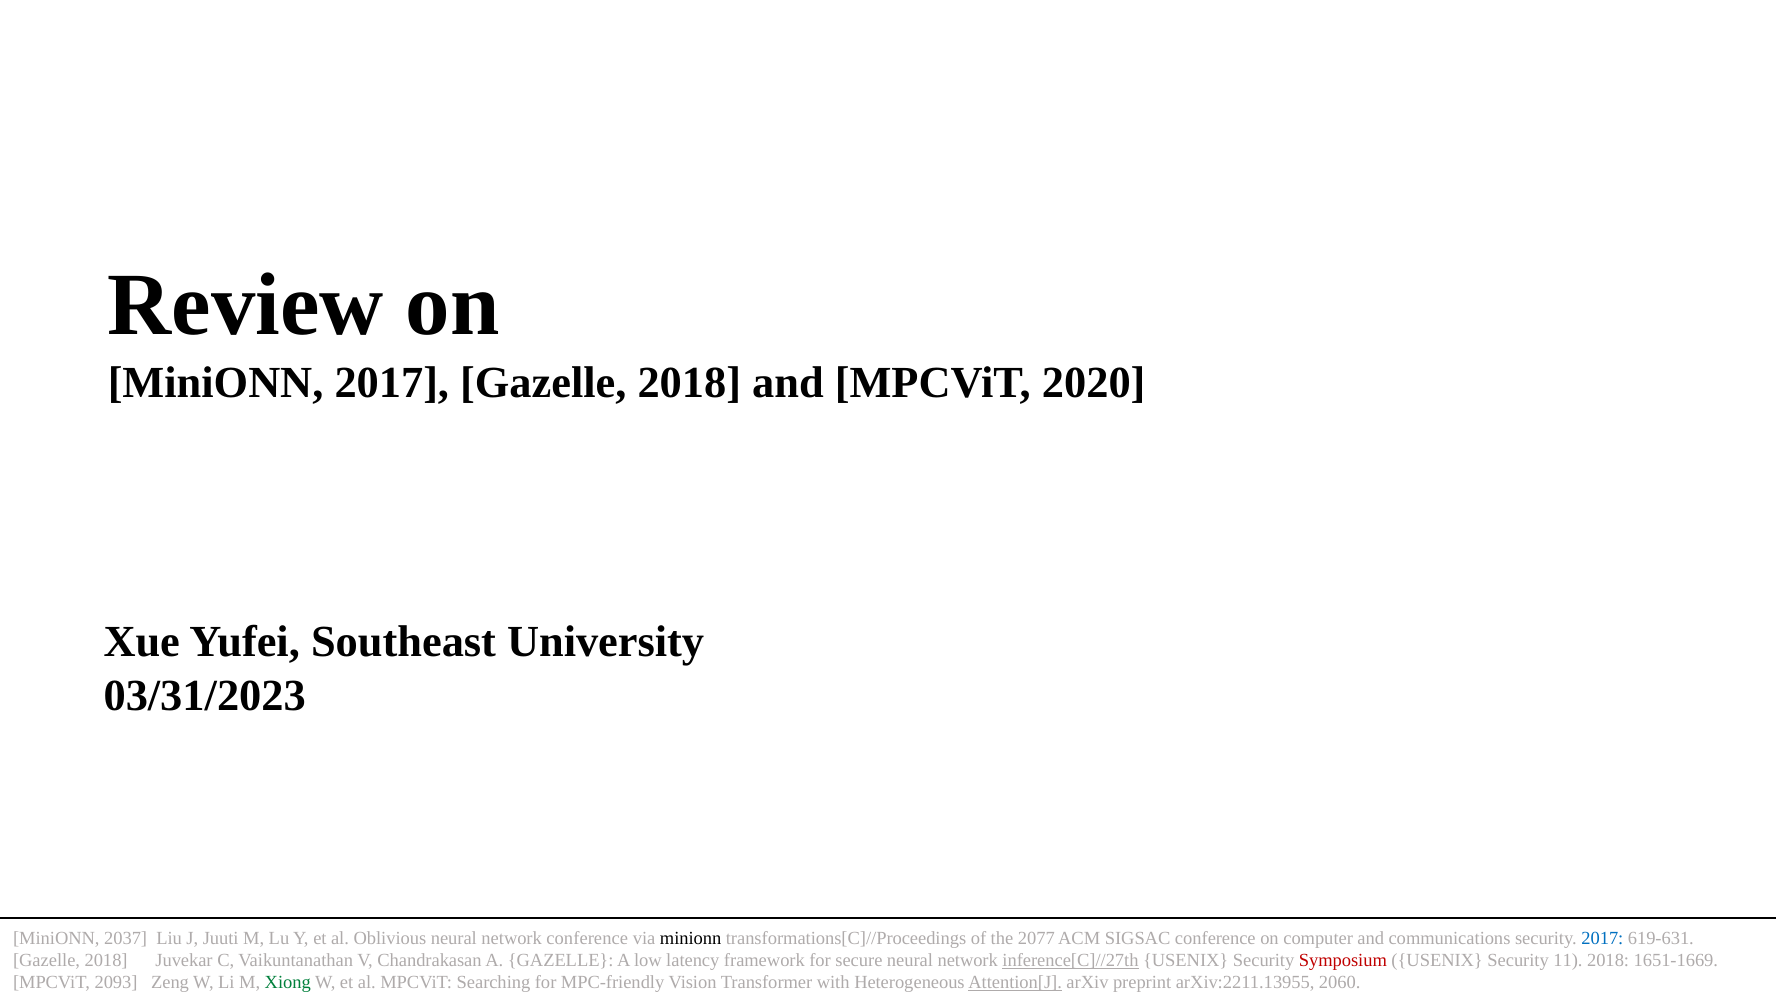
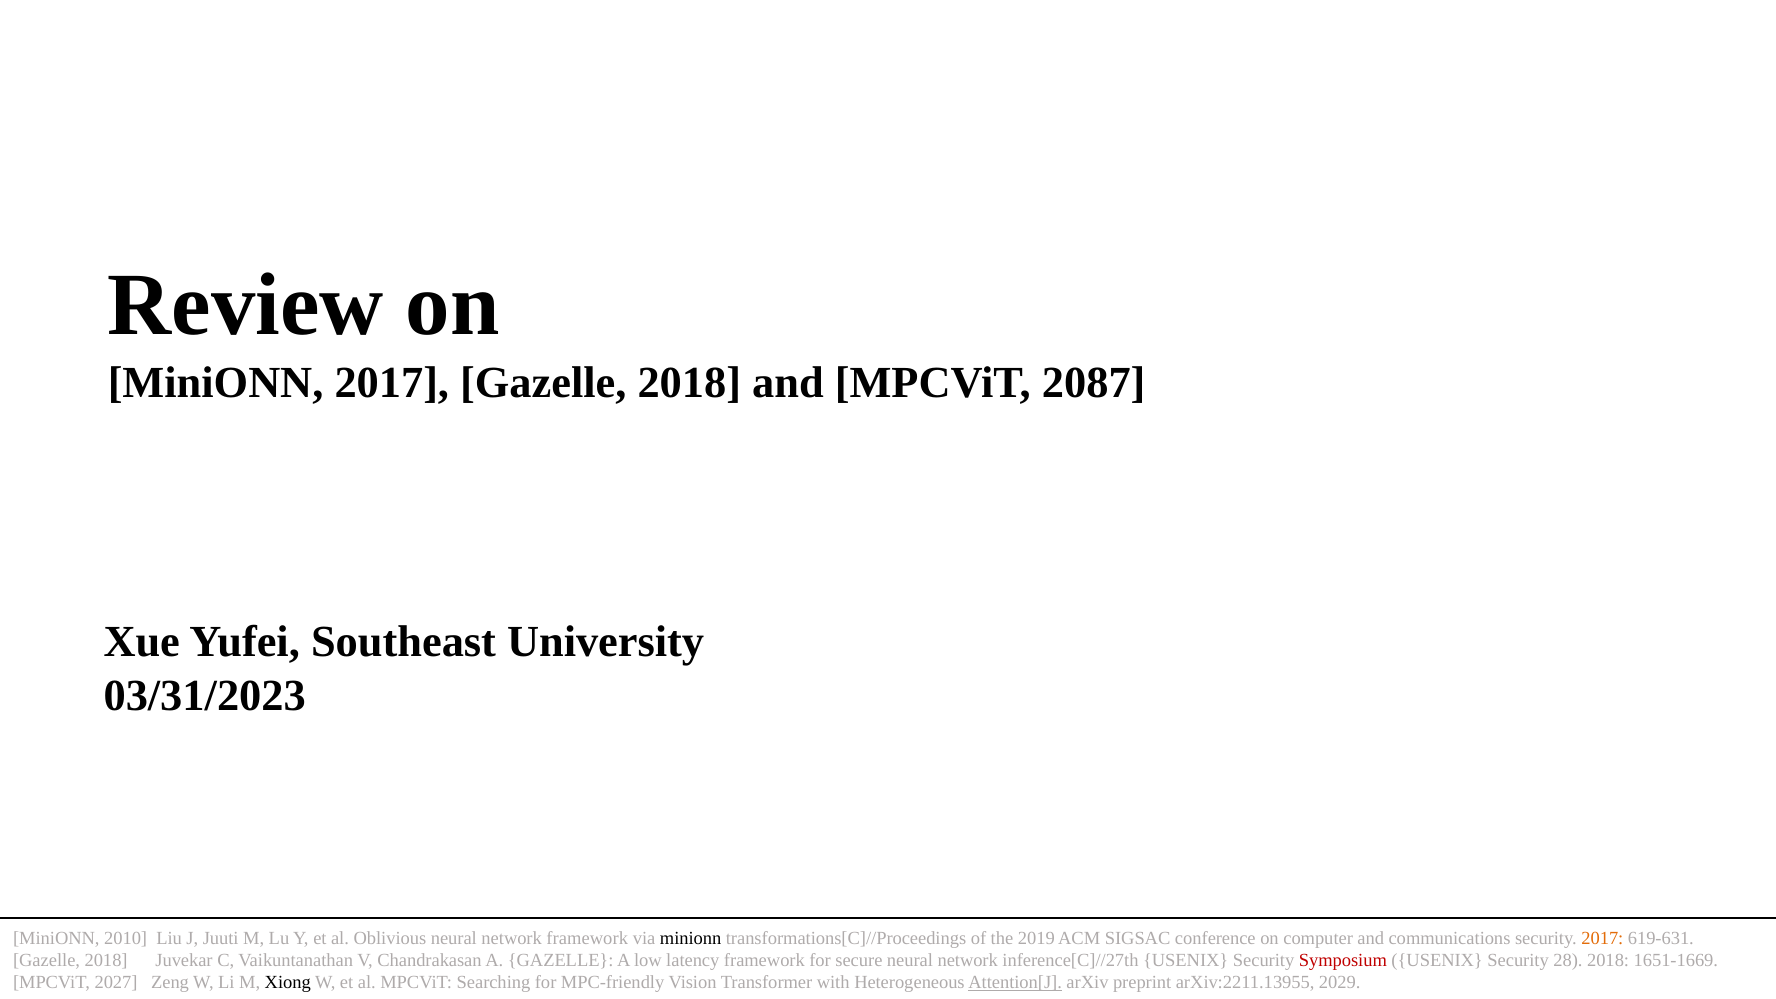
2020: 2020 -> 2087 (1094, 383)
2037: 2037 -> 2010 (126, 938)
network conference: conference -> framework (587, 938)
2077: 2077 -> 2019 (1036, 938)
2017 colour: blue -> orange (1602, 938)
inference[C]//27th underline: present -> none (1071, 960)
11: 11 -> 28 (1568, 960)
2093: 2093 -> 2027 (116, 982)
Xiong colour: green -> black (288, 982)
2060: 2060 -> 2029 (1340, 982)
